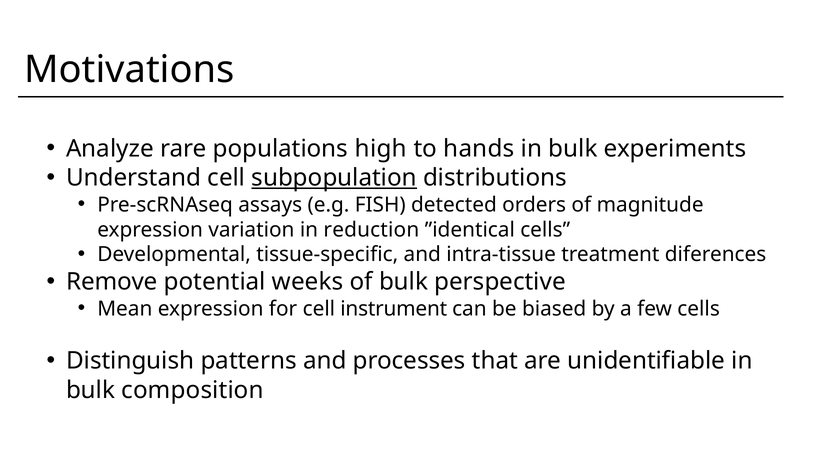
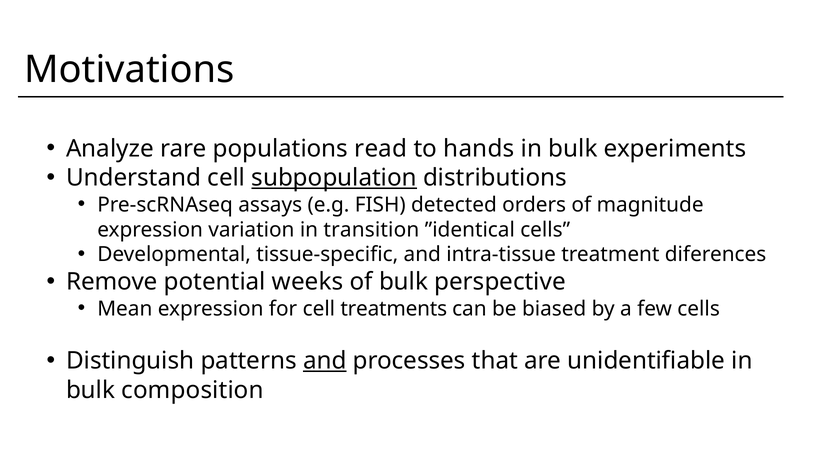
high: high -> read (381, 149)
reduction: reduction -> transition (371, 230)
instrument: instrument -> treatments (394, 309)
and underline: none -> present (325, 361)
